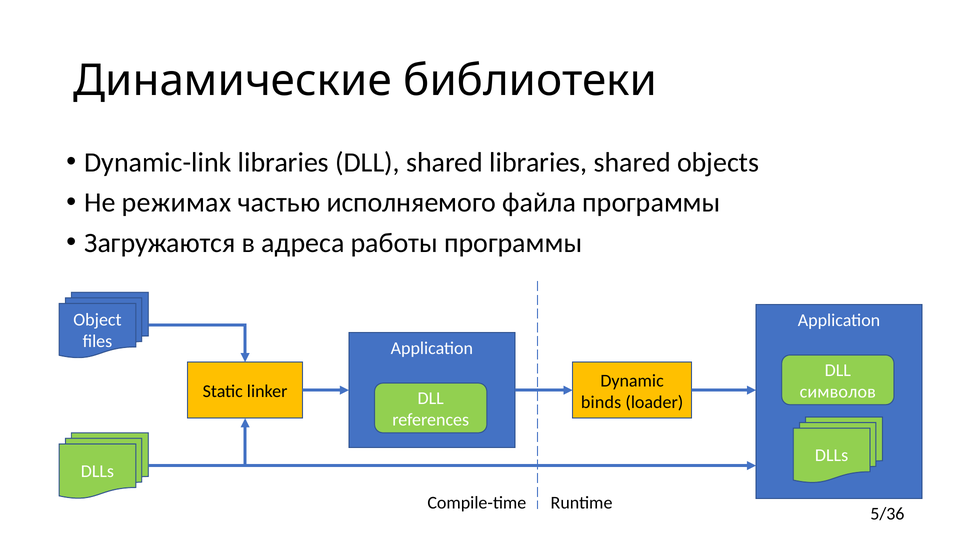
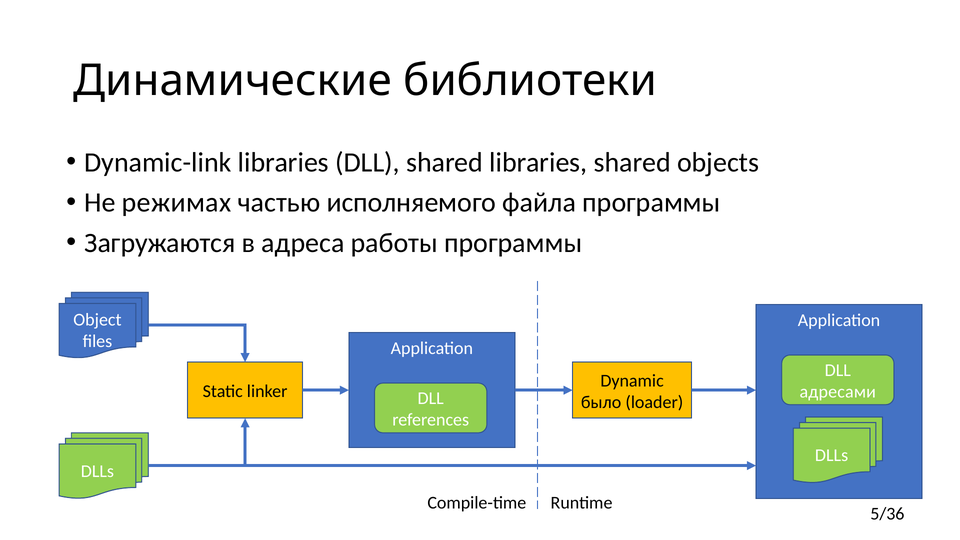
символов: символов -> адресами (838, 392)
binds: binds -> было (601, 402)
